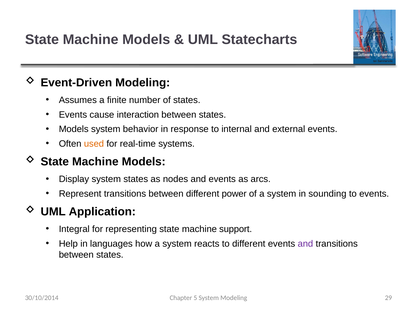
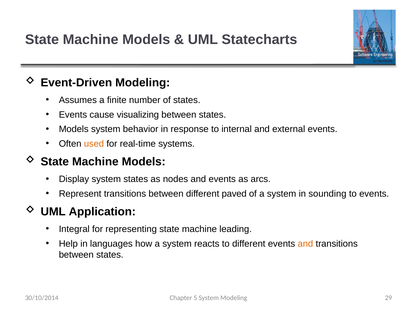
interaction: interaction -> visualizing (138, 115)
power: power -> paved (234, 194)
support: support -> leading (236, 230)
and colour: purple -> orange (305, 244)
